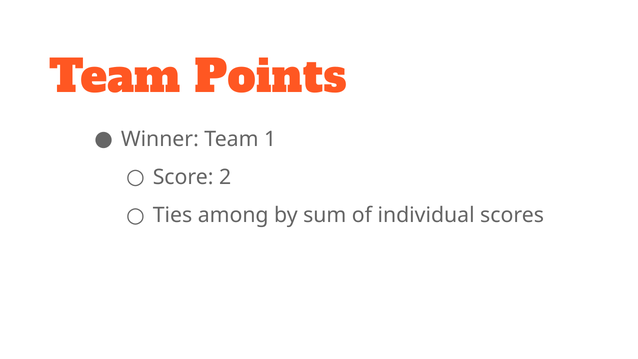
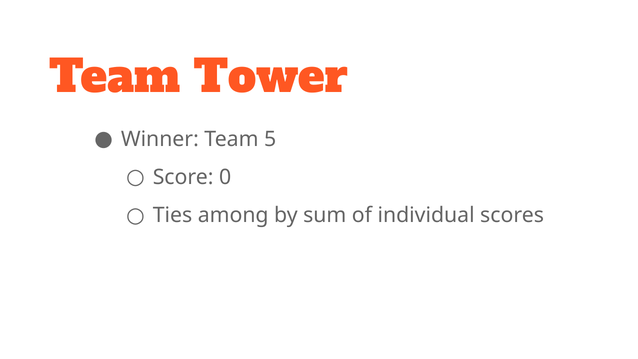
Points: Points -> Tower (271, 78)
1: 1 -> 5 (270, 139)
2: 2 -> 0 (225, 177)
